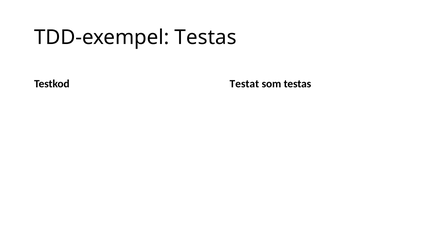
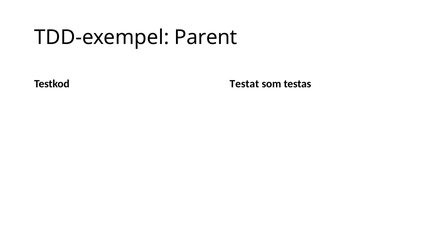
TDD-exempel Testas: Testas -> Parent (206, 38)
